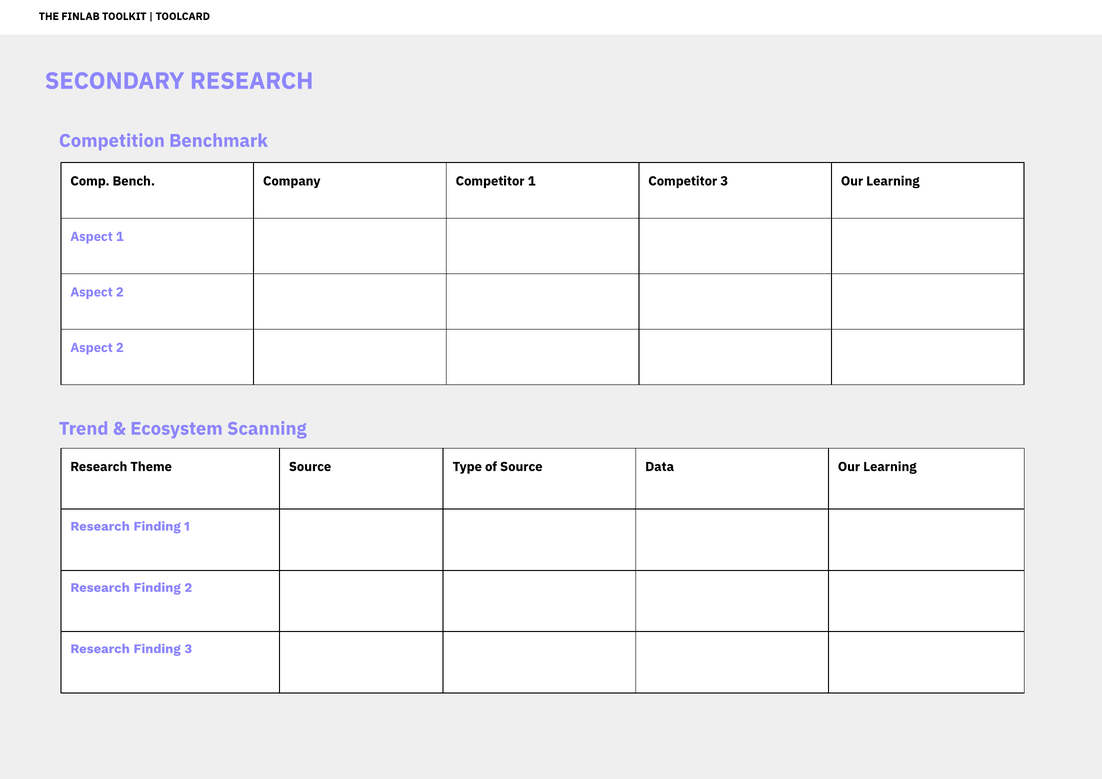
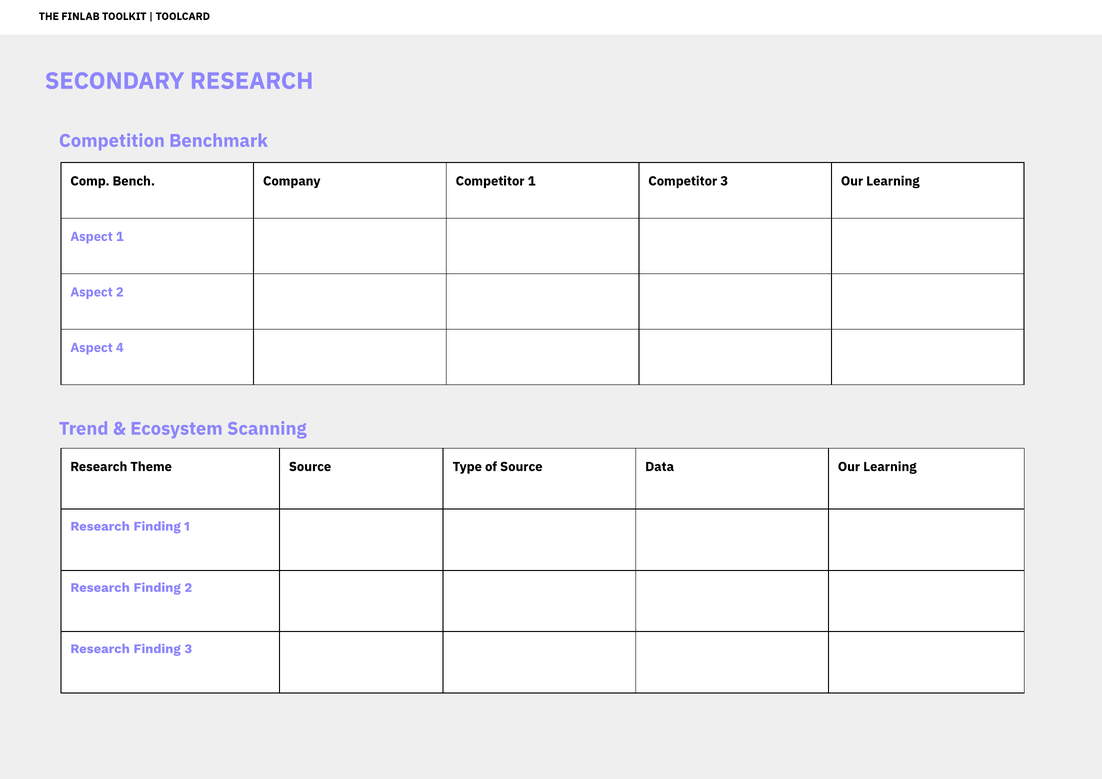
2: 2 -> 4 (120, 348)
